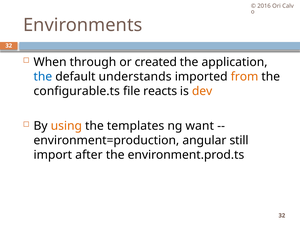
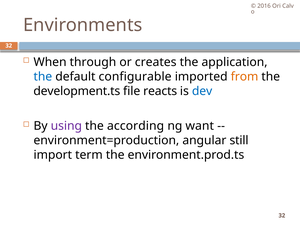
created: created -> creates (156, 62)
understands: understands -> configurable (135, 77)
configurable.ts: configurable.ts -> development.ts (77, 91)
dev colour: orange -> blue (202, 91)
using colour: orange -> purple (66, 126)
templates: templates -> according (136, 126)
after: after -> term (89, 155)
